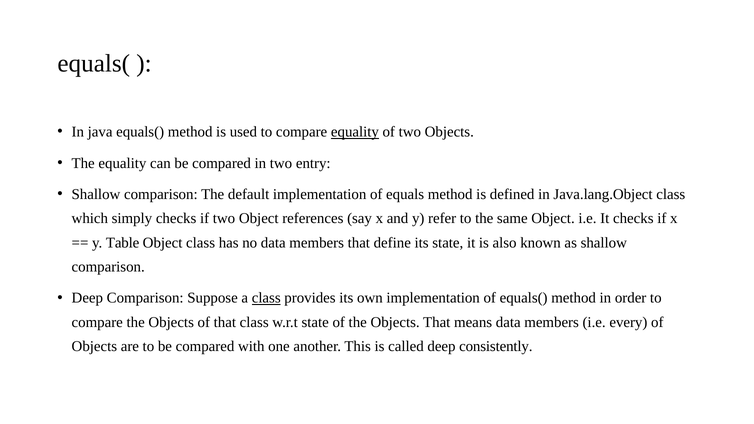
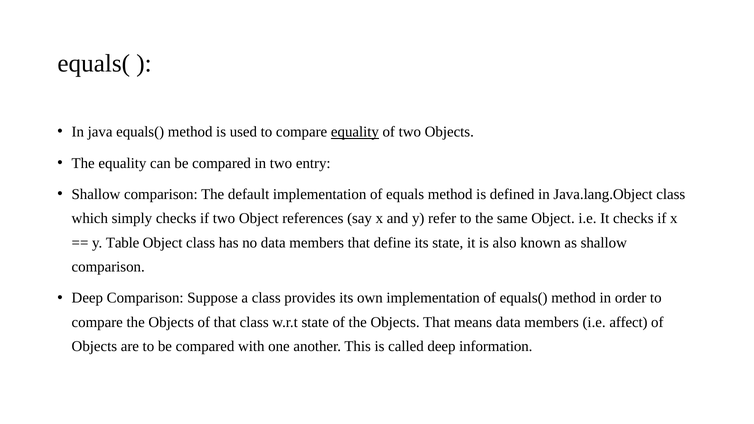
class underline: present -> none (266, 298)
every: every -> affect (628, 322)
consistently: consistently -> information (496, 346)
